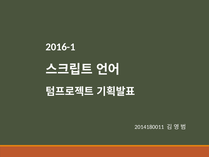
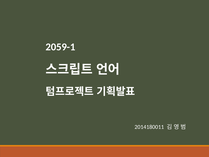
2016-1: 2016-1 -> 2059-1 (60, 47)
